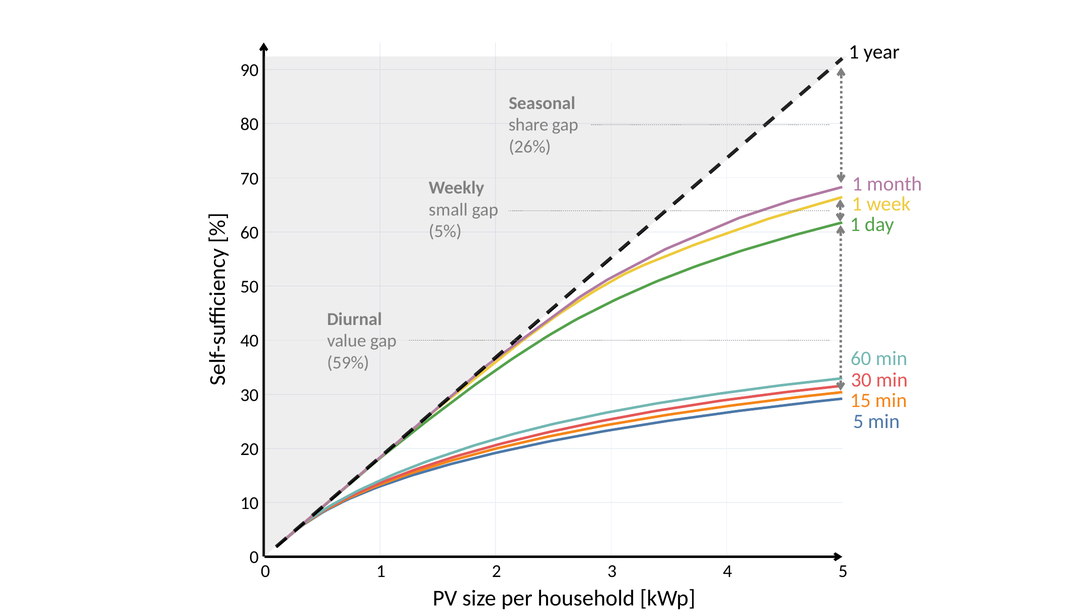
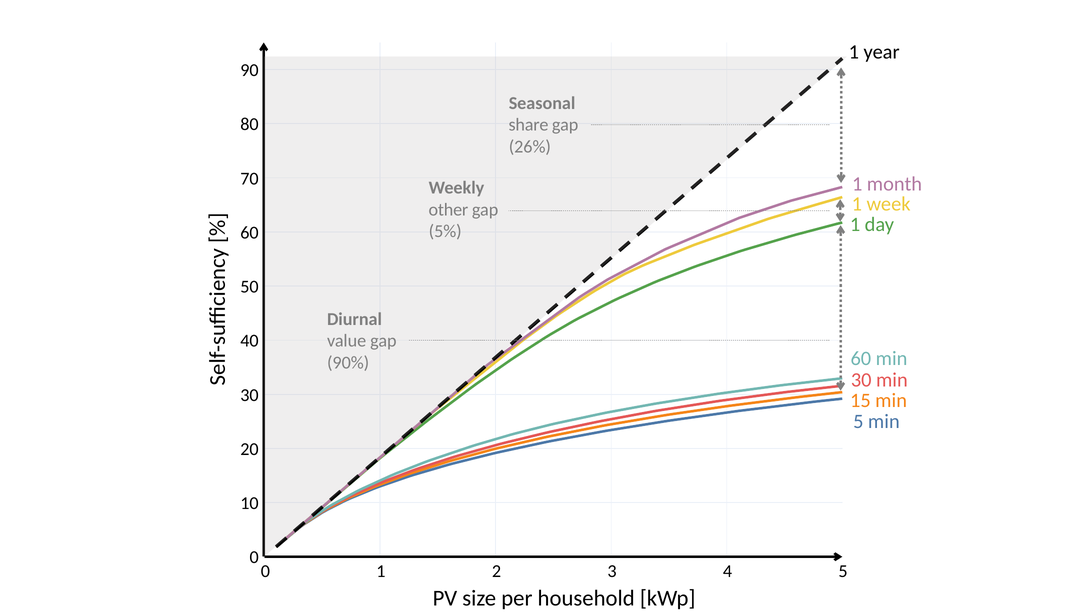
small: small -> other (448, 210)
59%: 59% -> 90% (348, 363)
